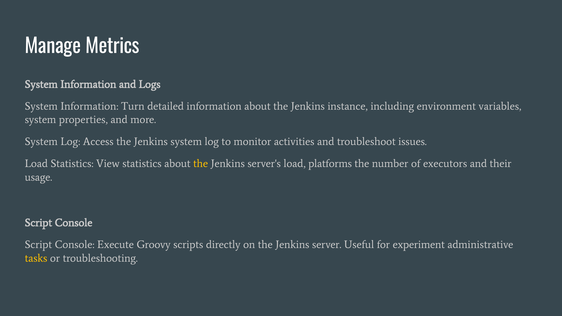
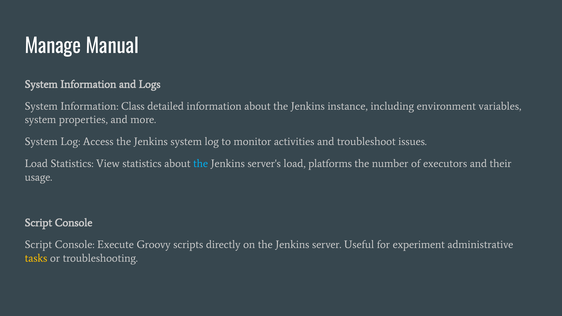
Metrics: Metrics -> Manual (112, 47)
Turn: Turn -> Class (133, 106)
the colour: yellow -> light blue (201, 164)
